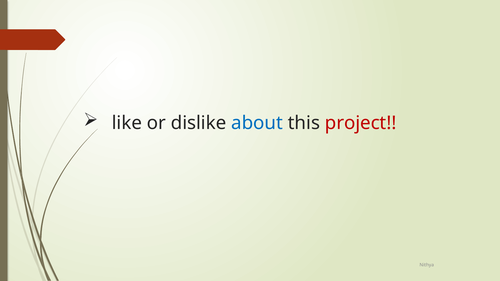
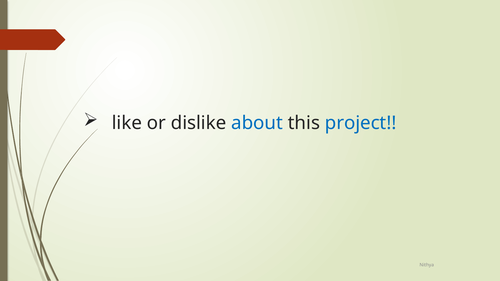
project colour: red -> blue (361, 123)
